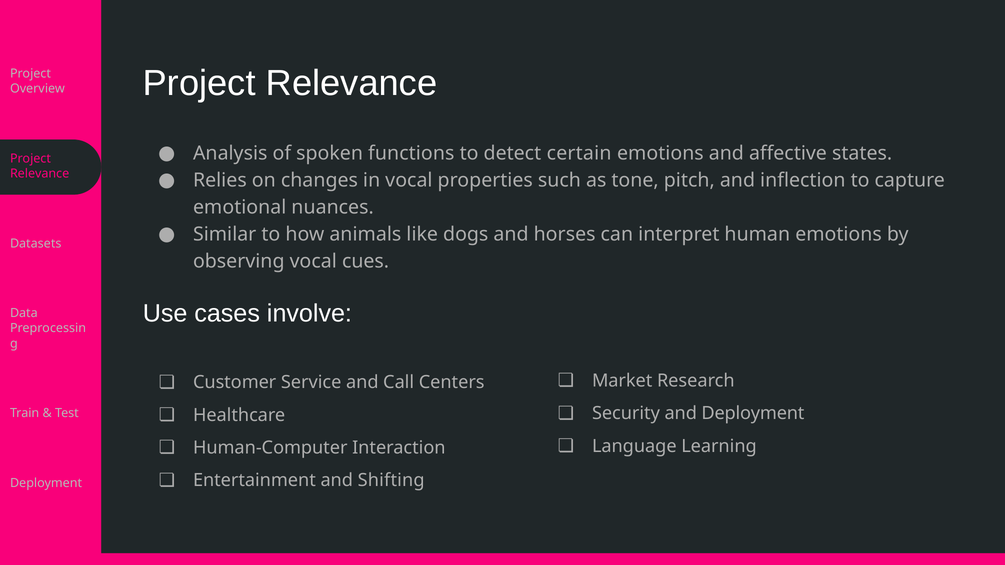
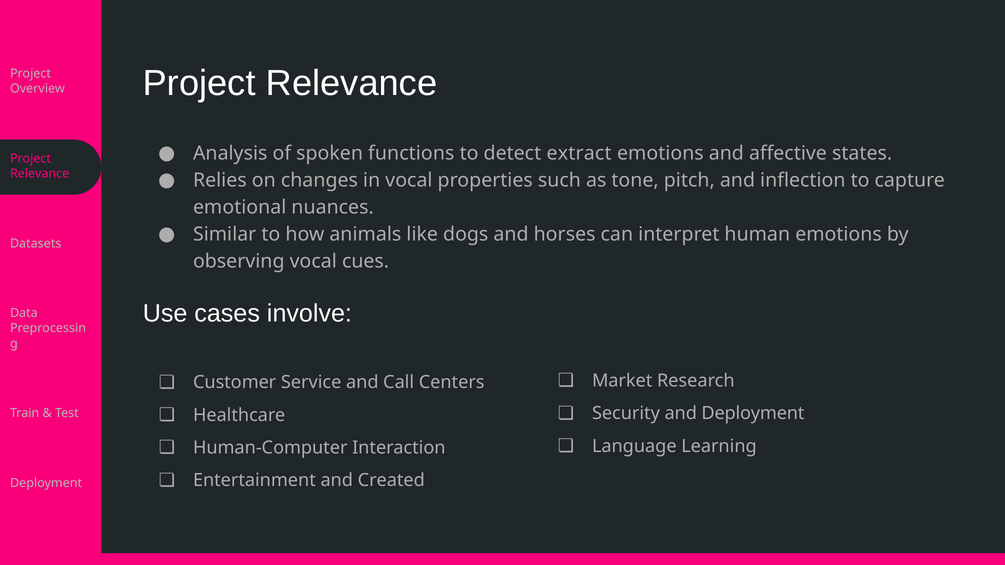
certain: certain -> extract (579, 153)
Shifting: Shifting -> Created (391, 481)
